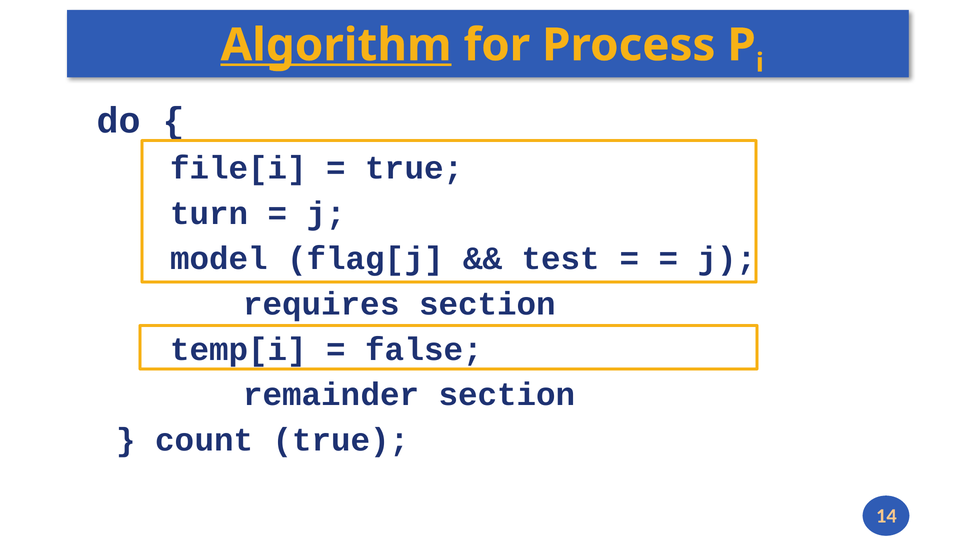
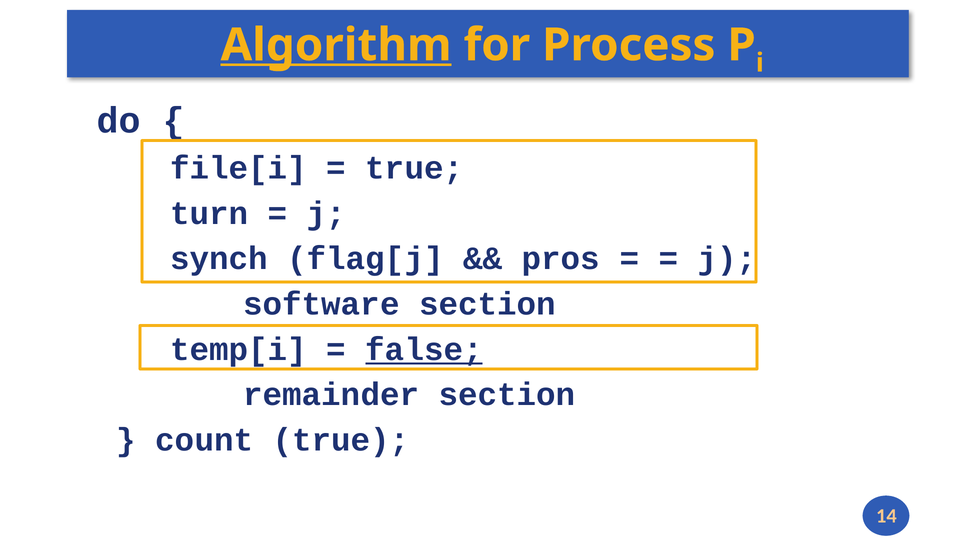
model: model -> synch (219, 259)
test: test -> pros (561, 259)
requires: requires -> software (321, 304)
false underline: none -> present (424, 349)
